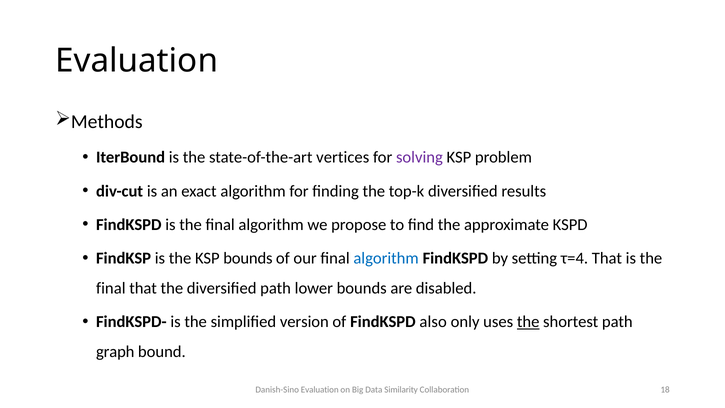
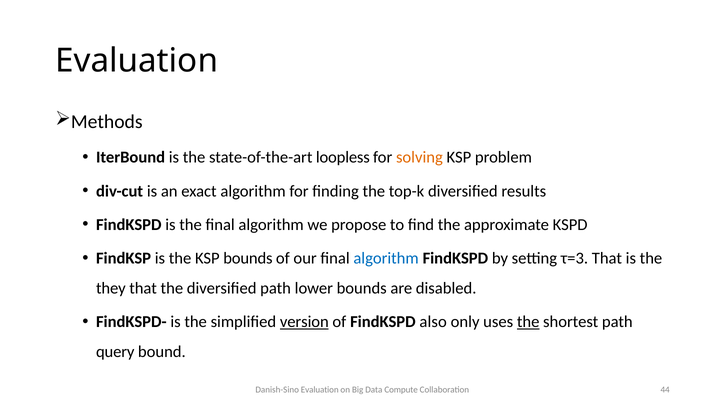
vertices: vertices -> loopless (343, 157)
solving colour: purple -> orange (419, 157)
τ=4: τ=4 -> τ=3 (574, 258)
final: final -> they (111, 288)
version underline: none -> present (304, 322)
graph: graph -> query (115, 352)
Similarity: Similarity -> Compute (401, 389)
18: 18 -> 44 (665, 389)
